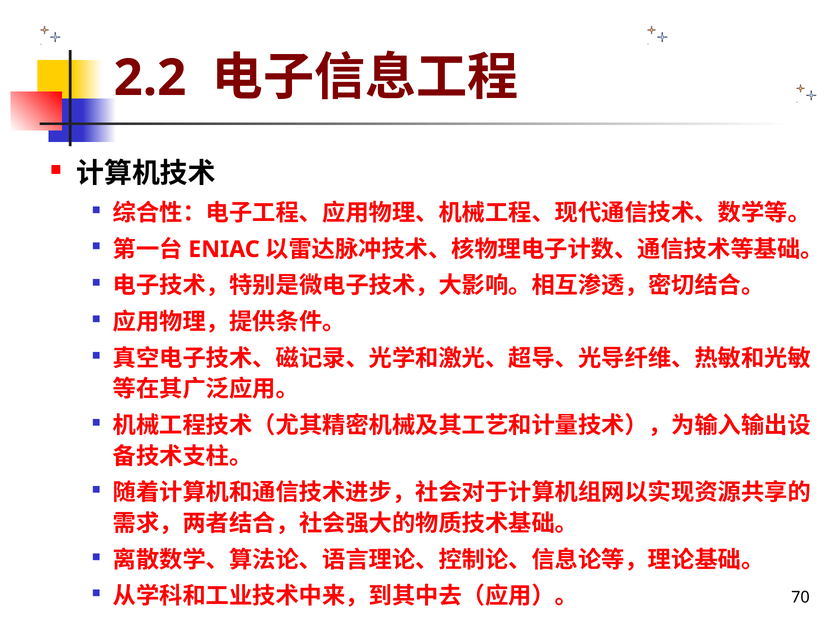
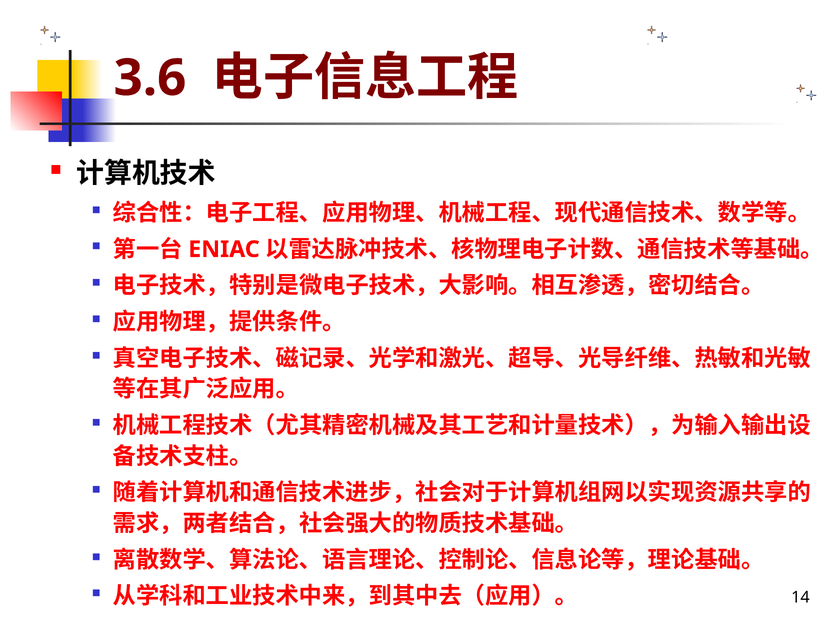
2.2: 2.2 -> 3.6 (150, 78)
70: 70 -> 14 (800, 597)
